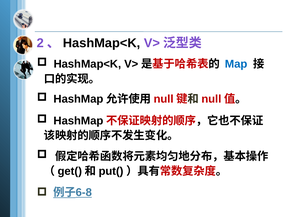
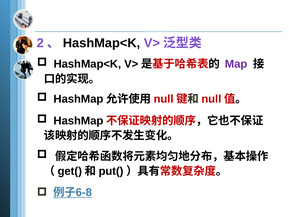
Map colour: blue -> purple (236, 64)
